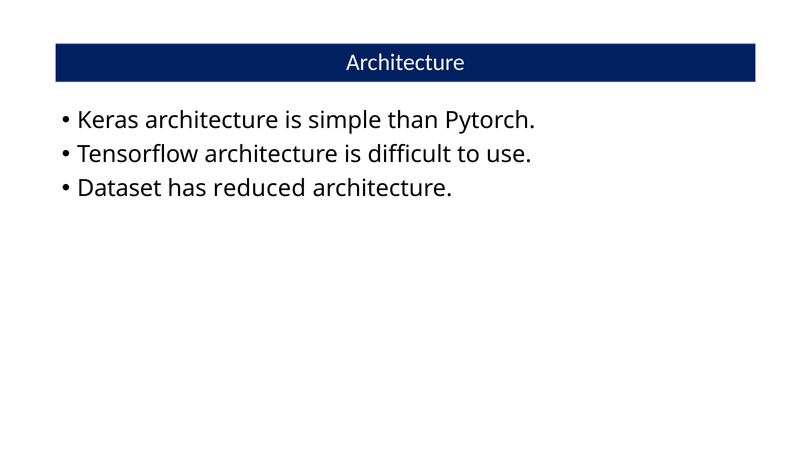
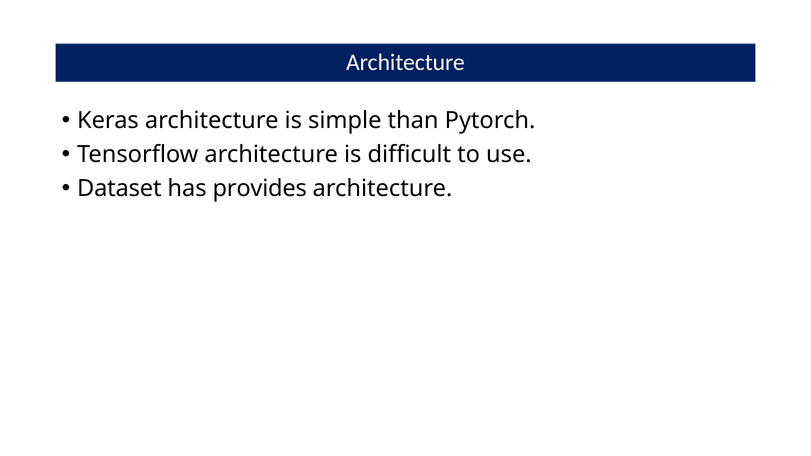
reduced: reduced -> provides (260, 188)
